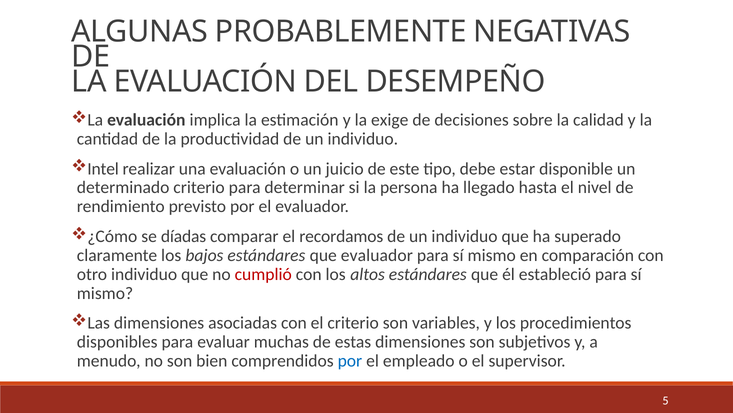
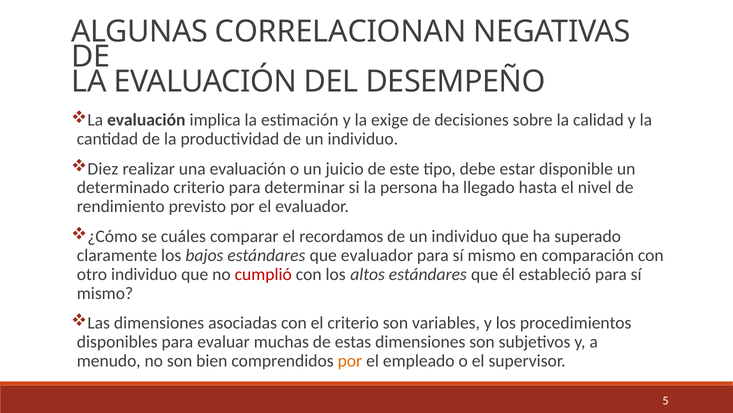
PROBABLEMENTE: PROBABLEMENTE -> CORRELACIONAN (341, 32)
Intel: Intel -> Diez (103, 168)
díadas: díadas -> cuáles (183, 236)
por colour: blue -> orange (350, 360)
